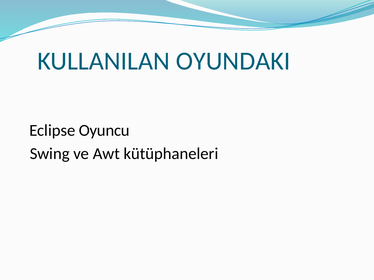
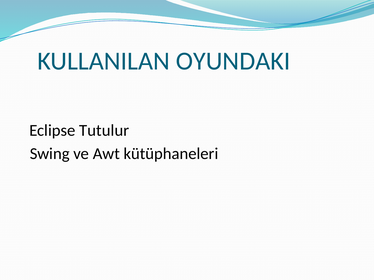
Oyuncu: Oyuncu -> Tutulur (104, 131)
